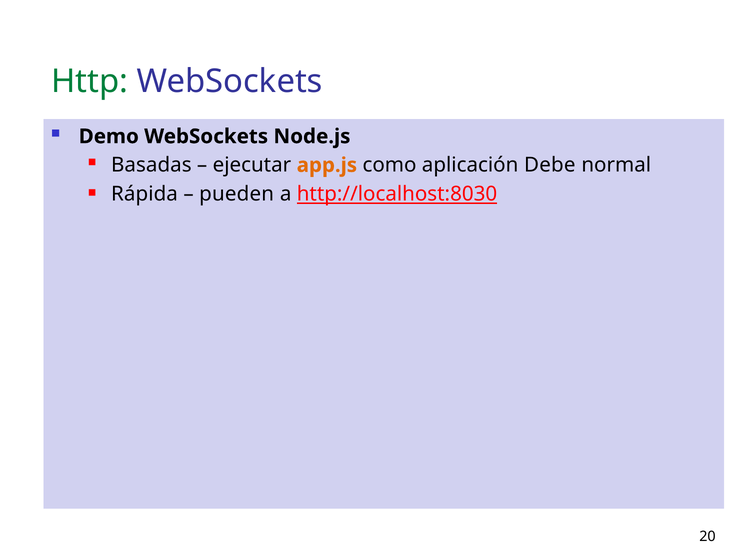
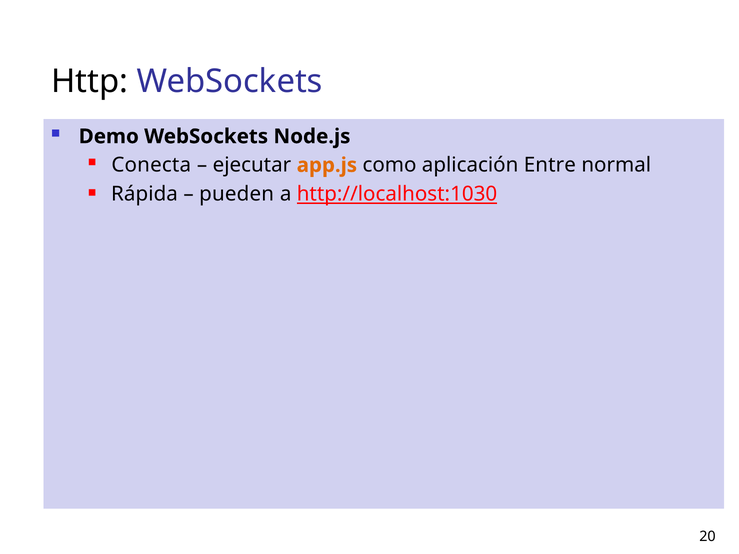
Http colour: green -> black (90, 81)
Basadas: Basadas -> Conecta (151, 165)
Debe: Debe -> Entre (550, 165)
http://localhost:8030: http://localhost:8030 -> http://localhost:1030 (397, 194)
